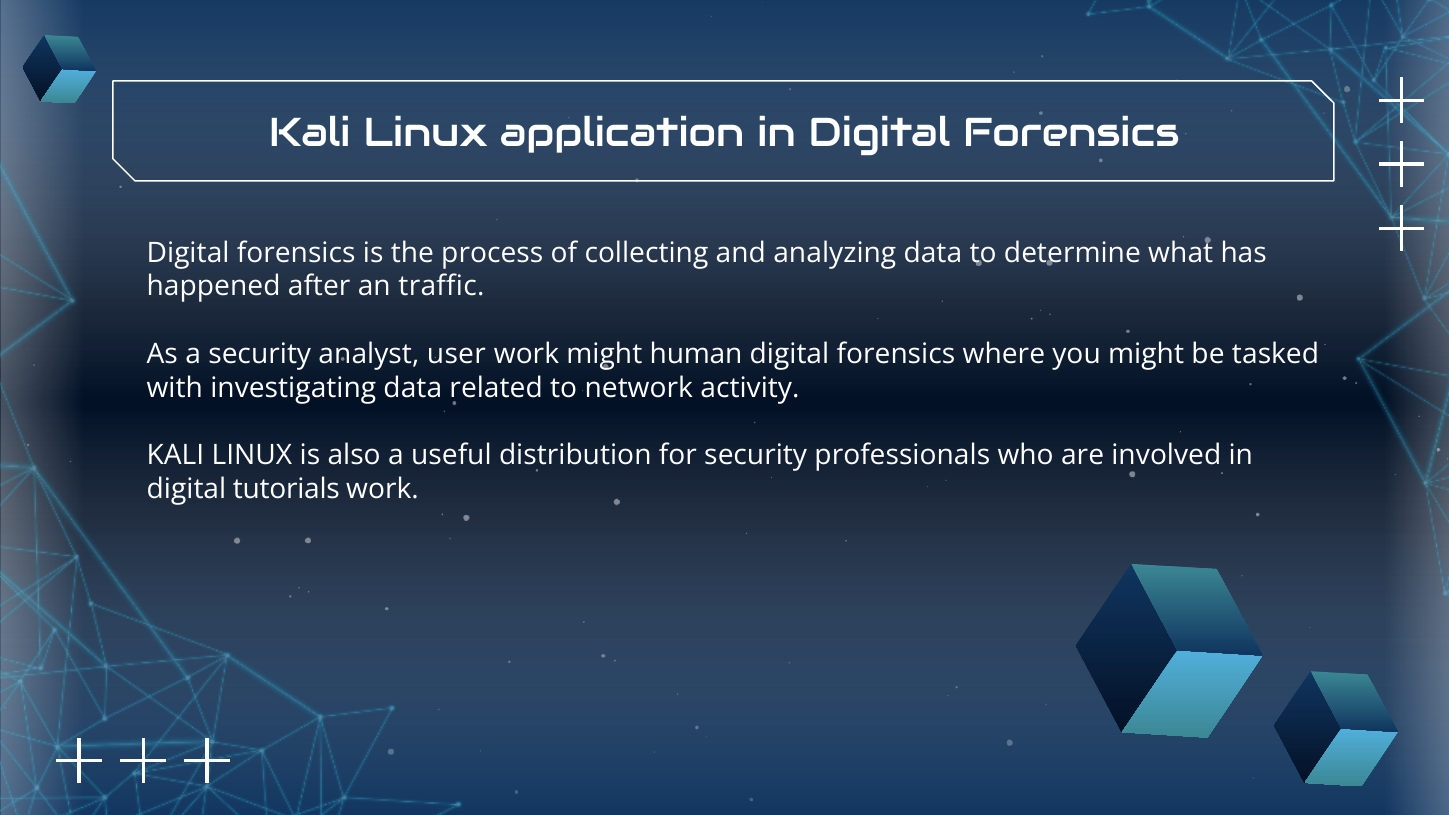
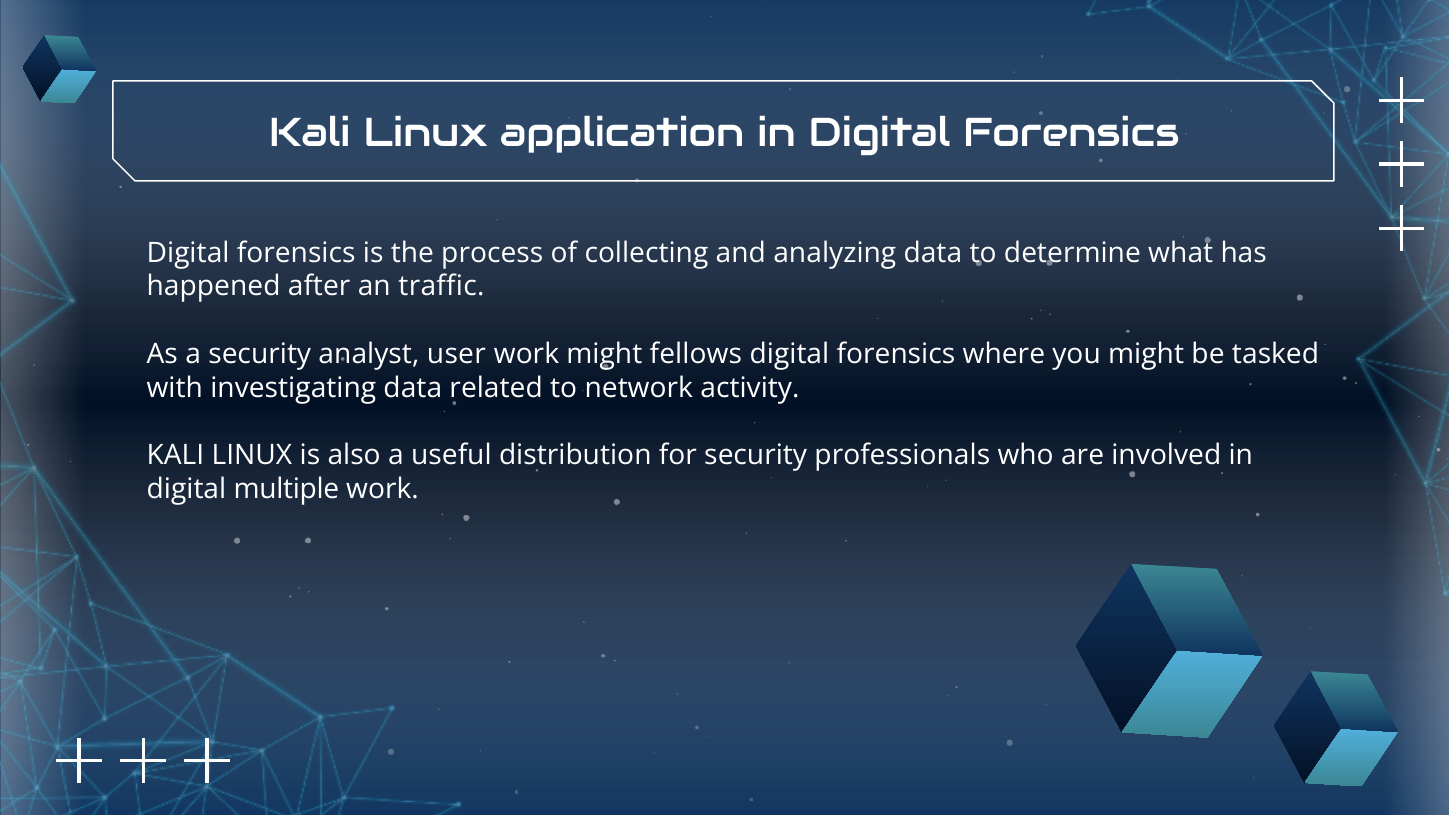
human: human -> fellows (696, 354)
tutorials: tutorials -> multiple (286, 490)
